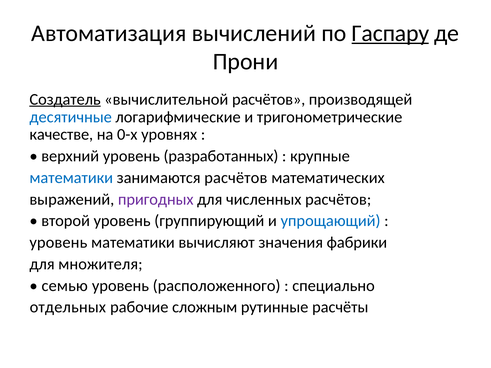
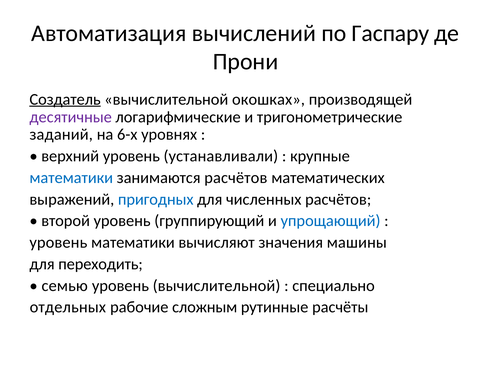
Гаспару underline: present -> none (390, 33)
вычислительной расчётов: расчётов -> окошках (268, 99)
десятичные colour: blue -> purple (71, 117)
качестве: качестве -> заданий (61, 135)
0-х: 0-х -> 6-х (127, 135)
разработанных: разработанных -> устанавливали (221, 156)
пригодных colour: purple -> blue (156, 199)
фабрики: фабрики -> машины (357, 243)
множителя: множителя -> переходить (101, 264)
уровень расположенного: расположенного -> вычислительной (217, 286)
